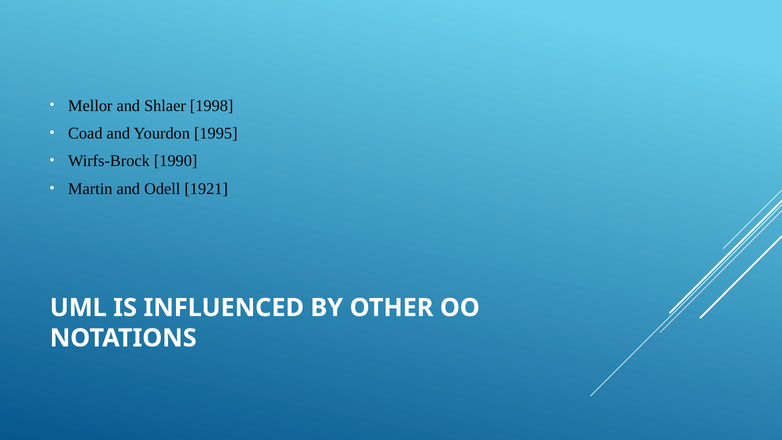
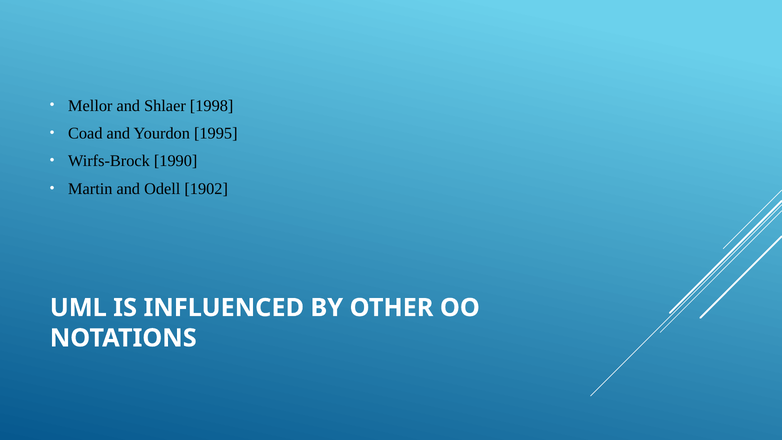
1921: 1921 -> 1902 (206, 189)
